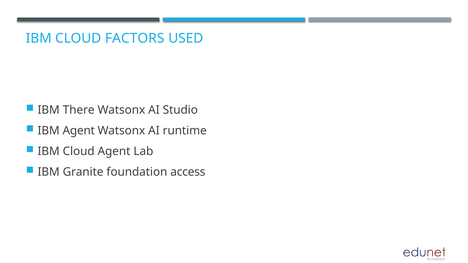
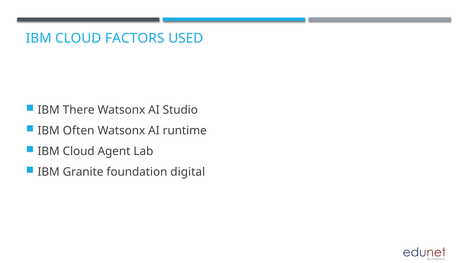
IBM Agent: Agent -> Often (79, 131)
access: access -> digital (188, 172)
